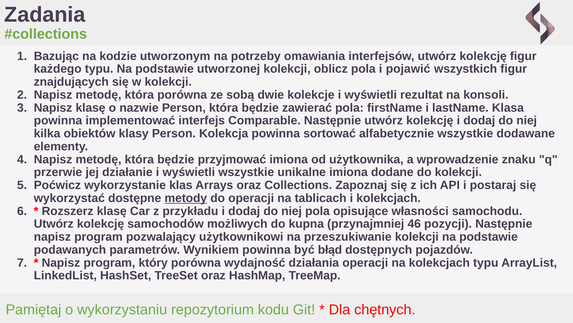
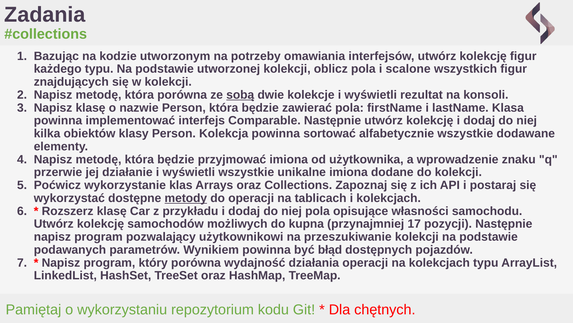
pojawić: pojawić -> scalone (408, 69)
sobą underline: none -> present (240, 95)
46: 46 -> 17 (414, 224)
